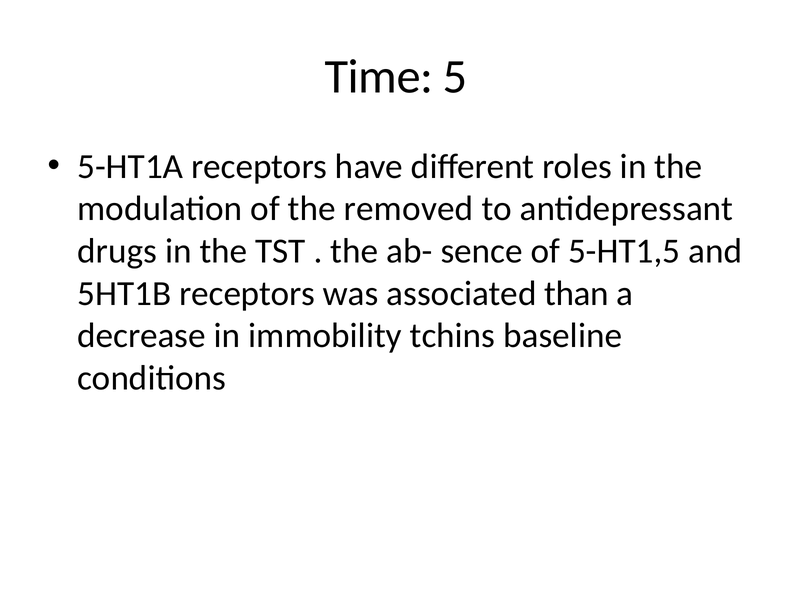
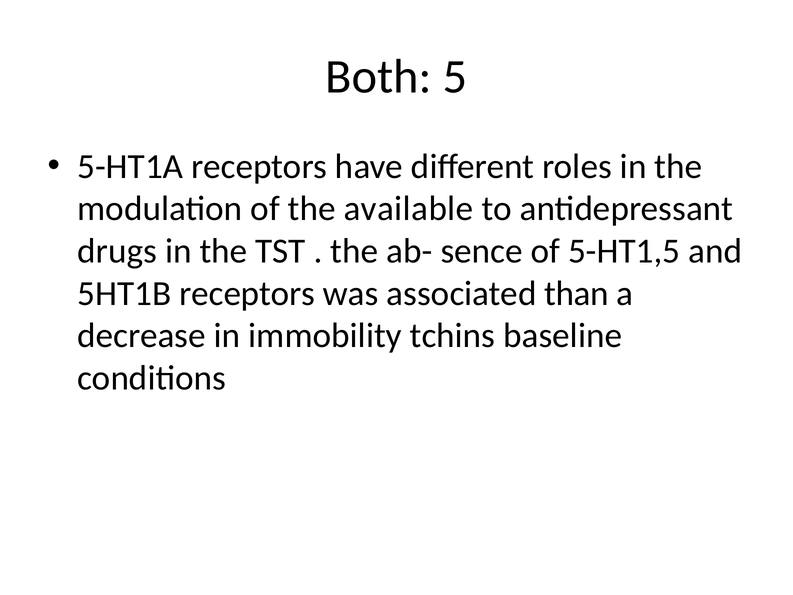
Time: Time -> Both (379, 77)
removed: removed -> available (409, 209)
